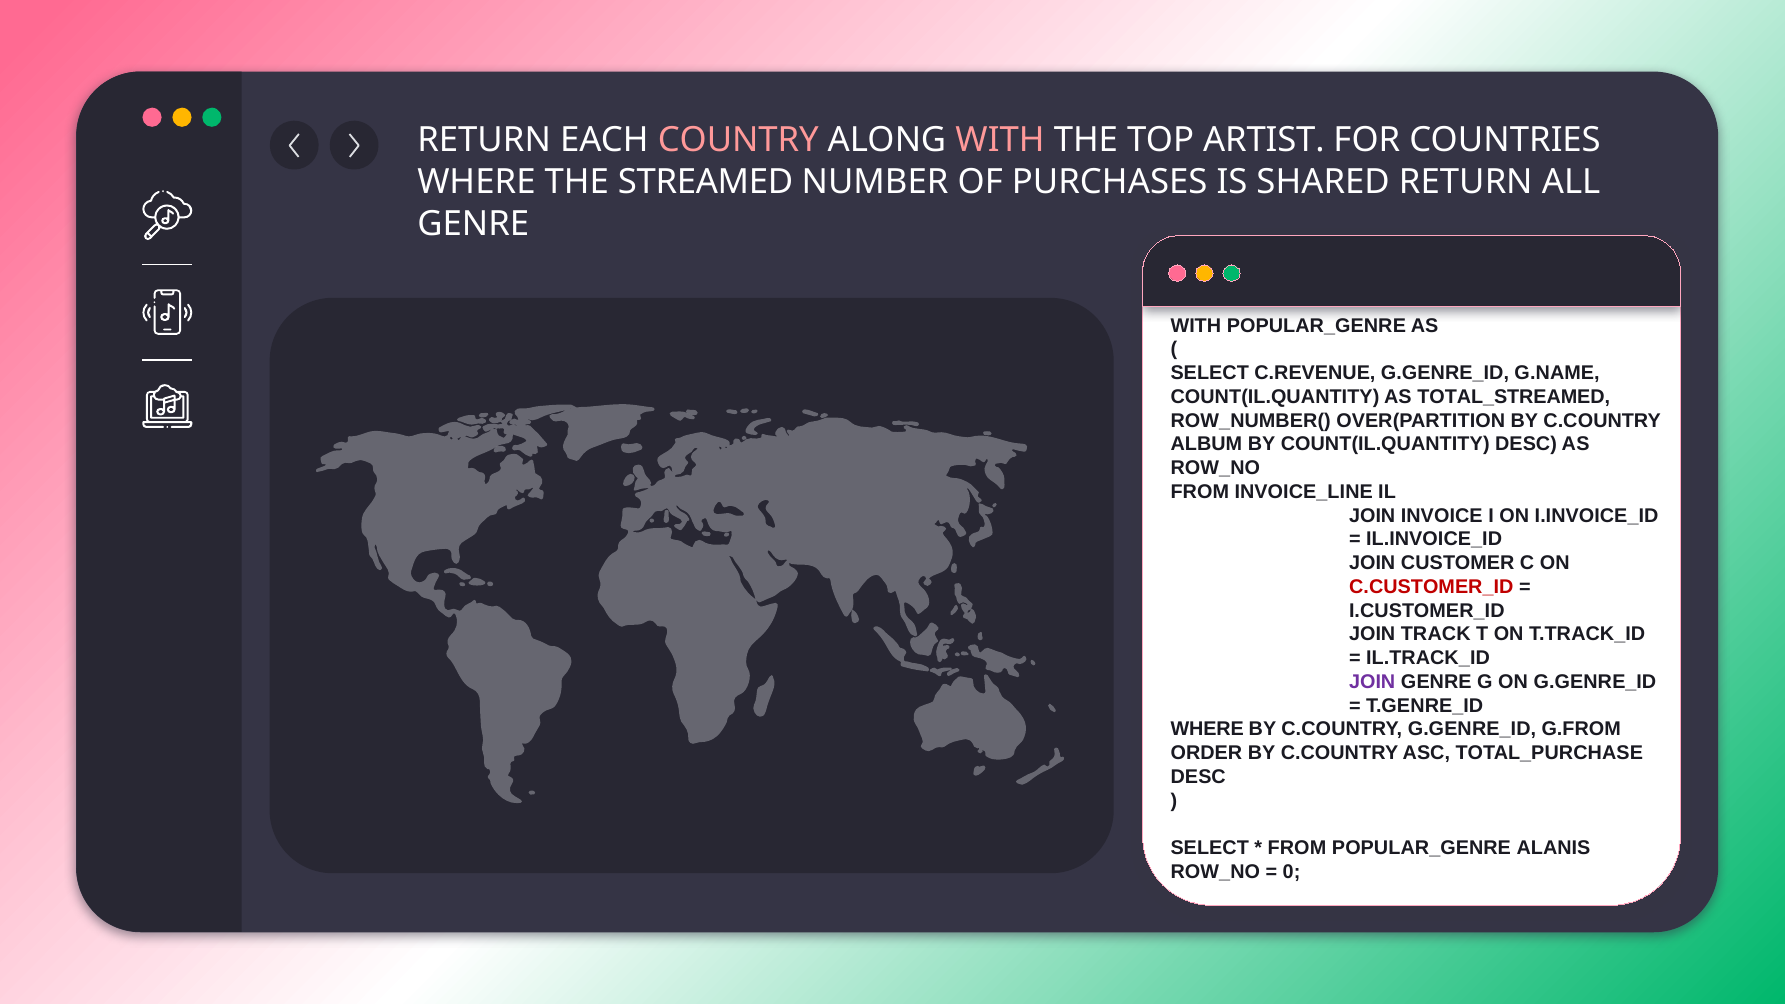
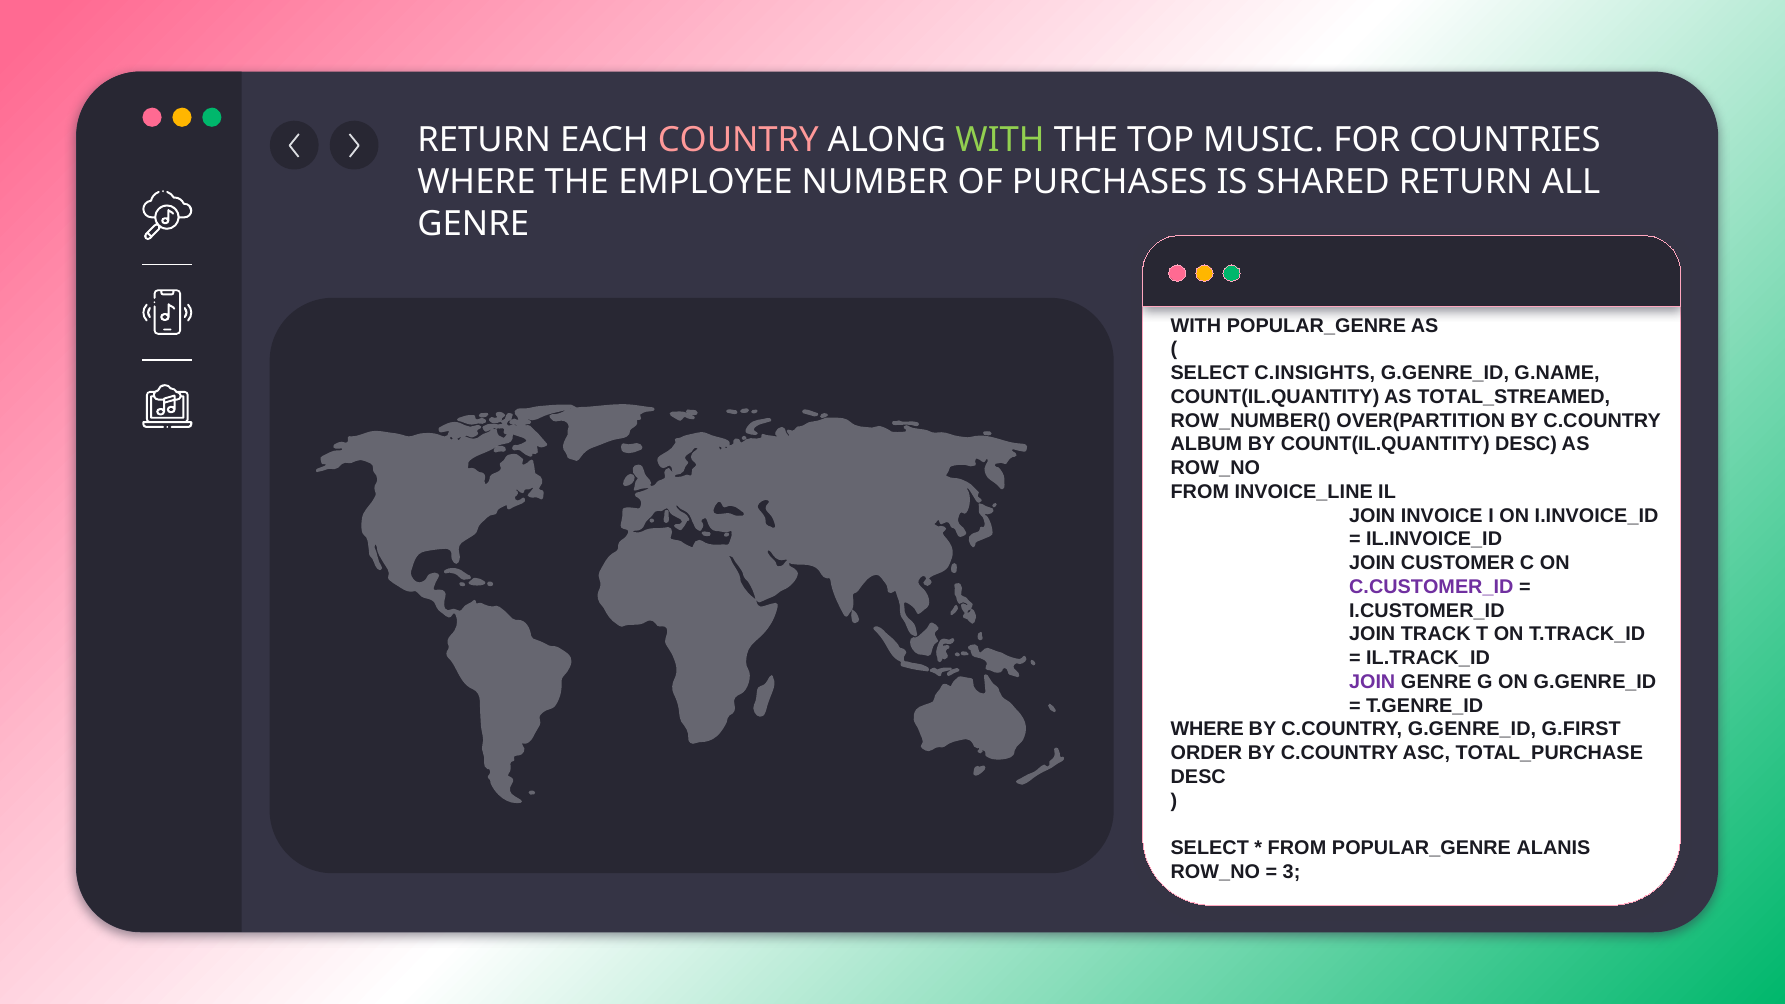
WITH colour: pink -> light green (1000, 140)
ARTIST: ARTIST -> MUSIC (1264, 140)
STREAMED: STREAMED -> EMPLOYEE (705, 182)
C.REVENUE: C.REVENUE -> C.INSIGHTS (1315, 373)
C.CUSTOMER_ID colour: red -> purple (1431, 587)
G.FROM: G.FROM -> G.FIRST (1581, 729)
0: 0 -> 3 (1291, 872)
